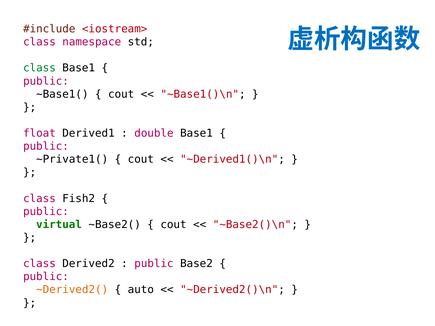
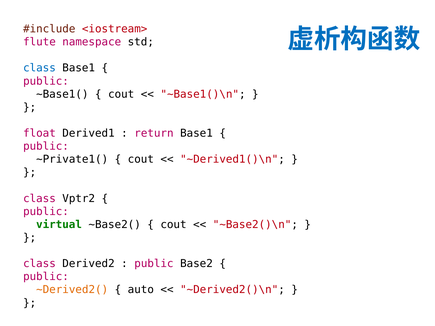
class: class -> flute (39, 42)
class colour: green -> blue (39, 68)
double: double -> return (154, 133)
Fish2: Fish2 -> Vptr2 (79, 199)
